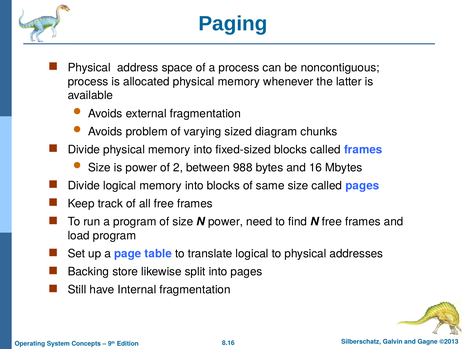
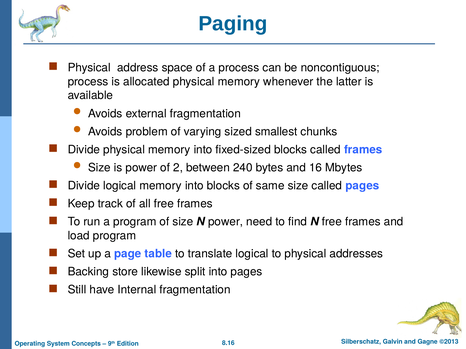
diagram: diagram -> smallest (276, 132)
988: 988 -> 240 (243, 168)
